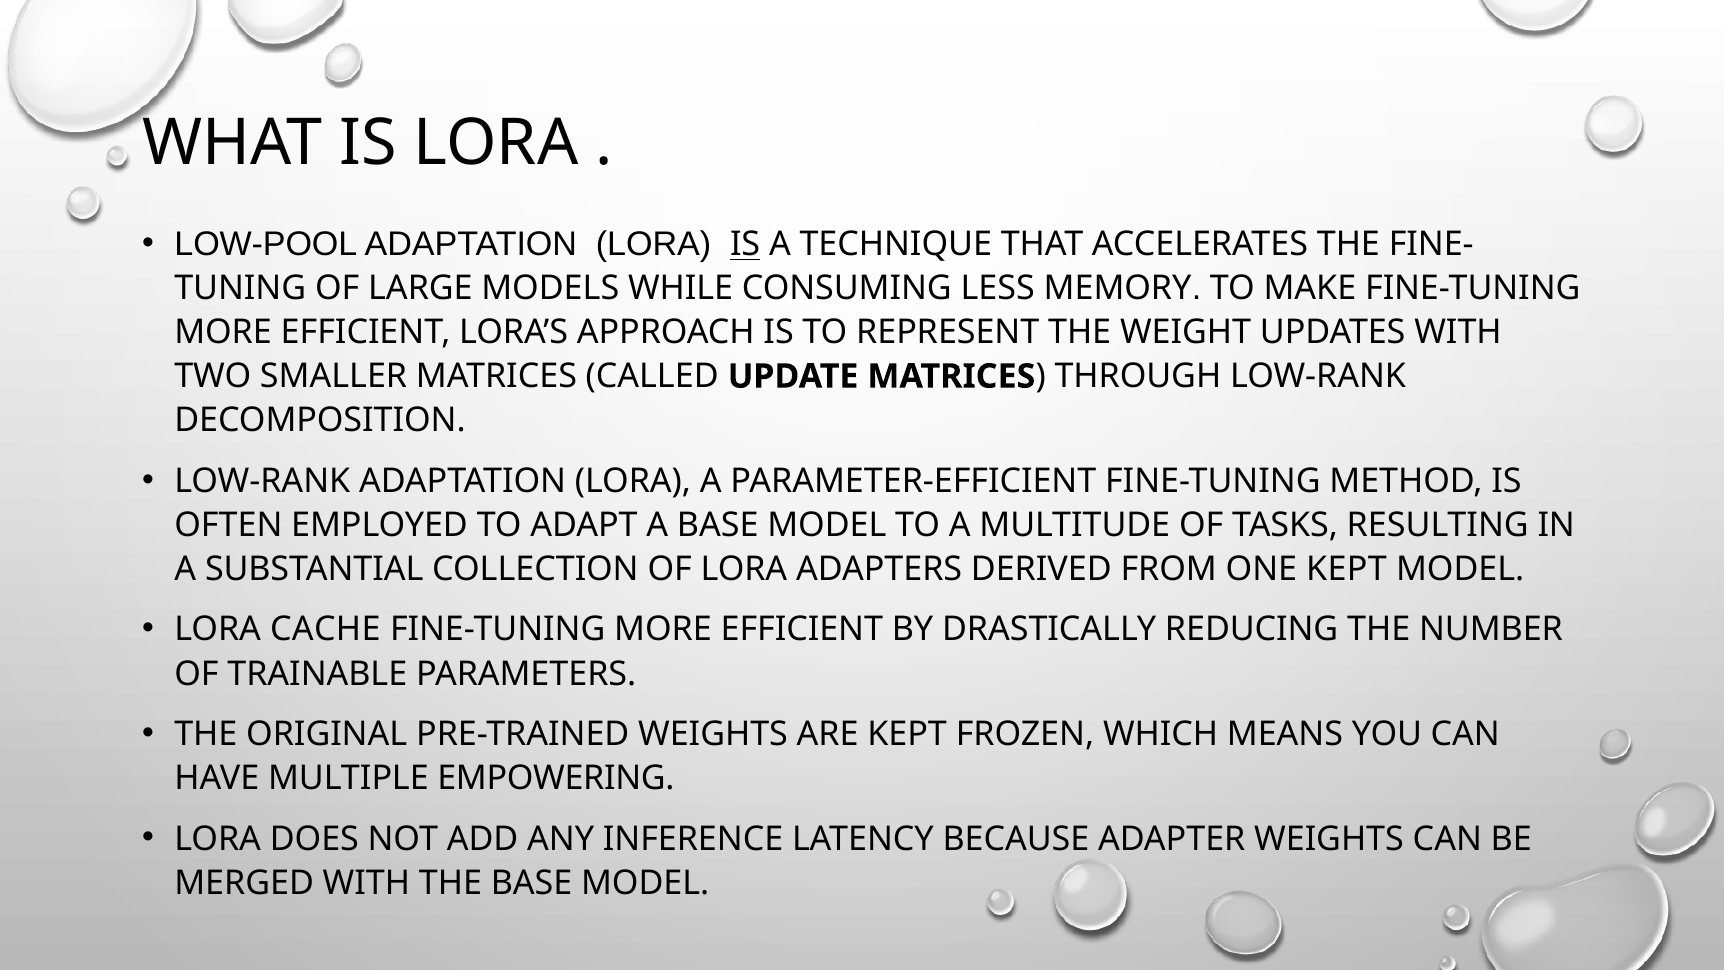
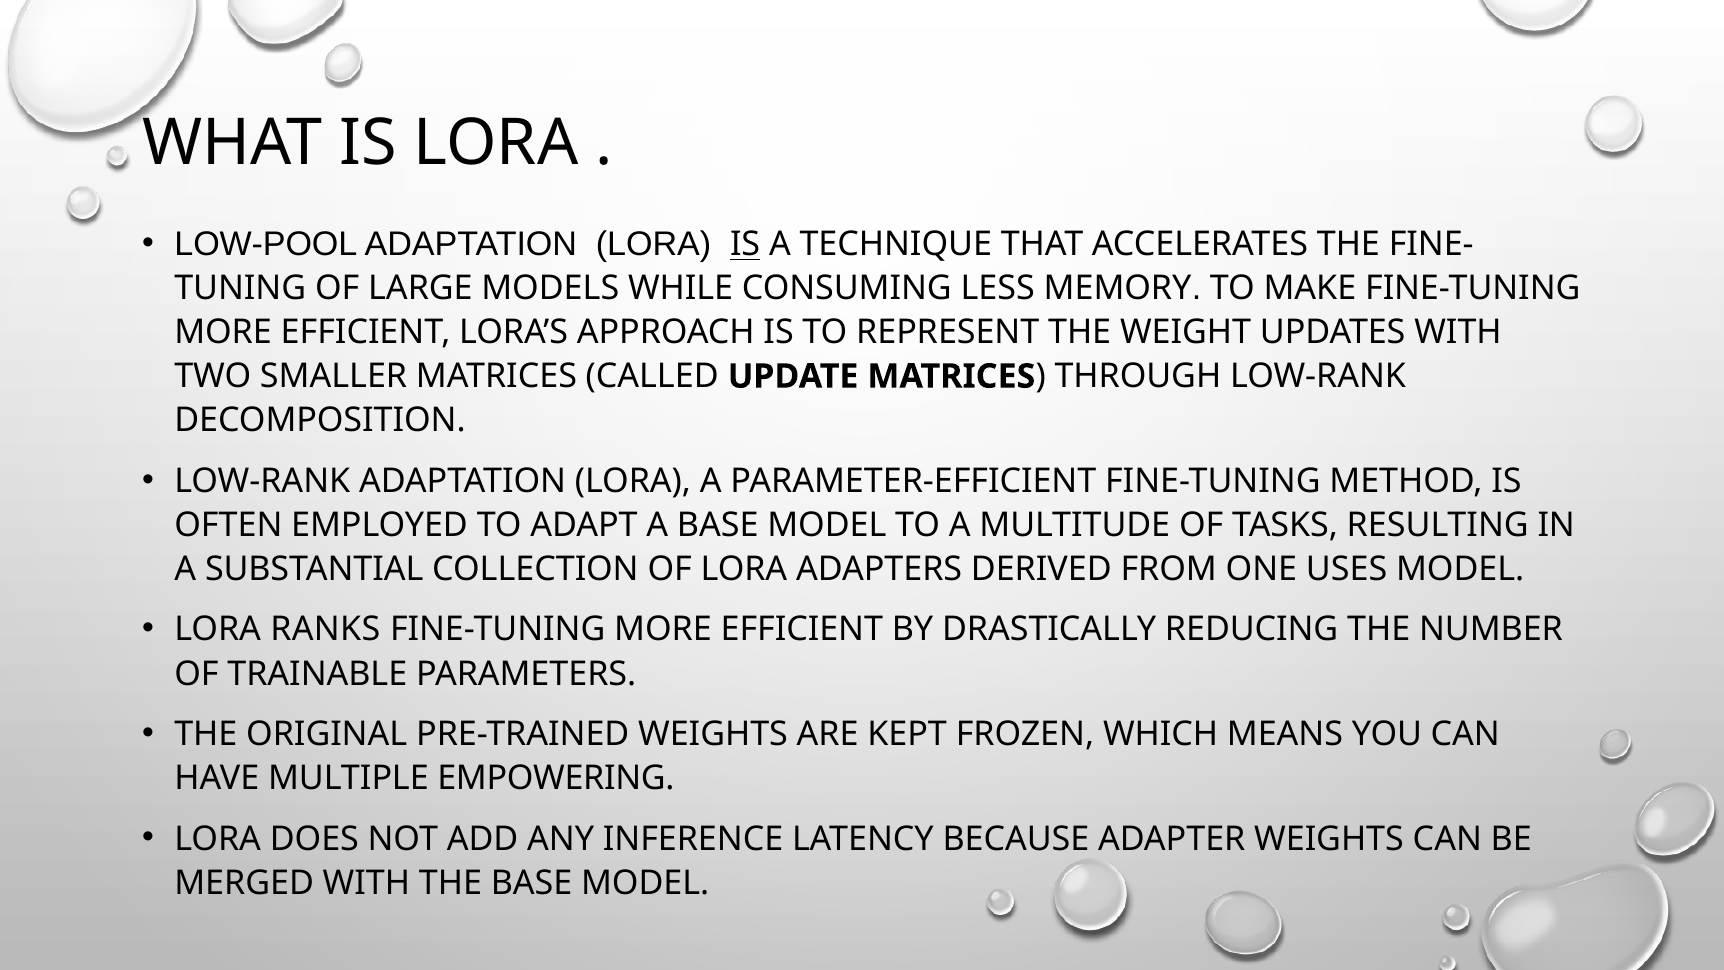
ONE KEPT: KEPT -> USES (1347, 569)
CACHE: CACHE -> RANKS (325, 630)
